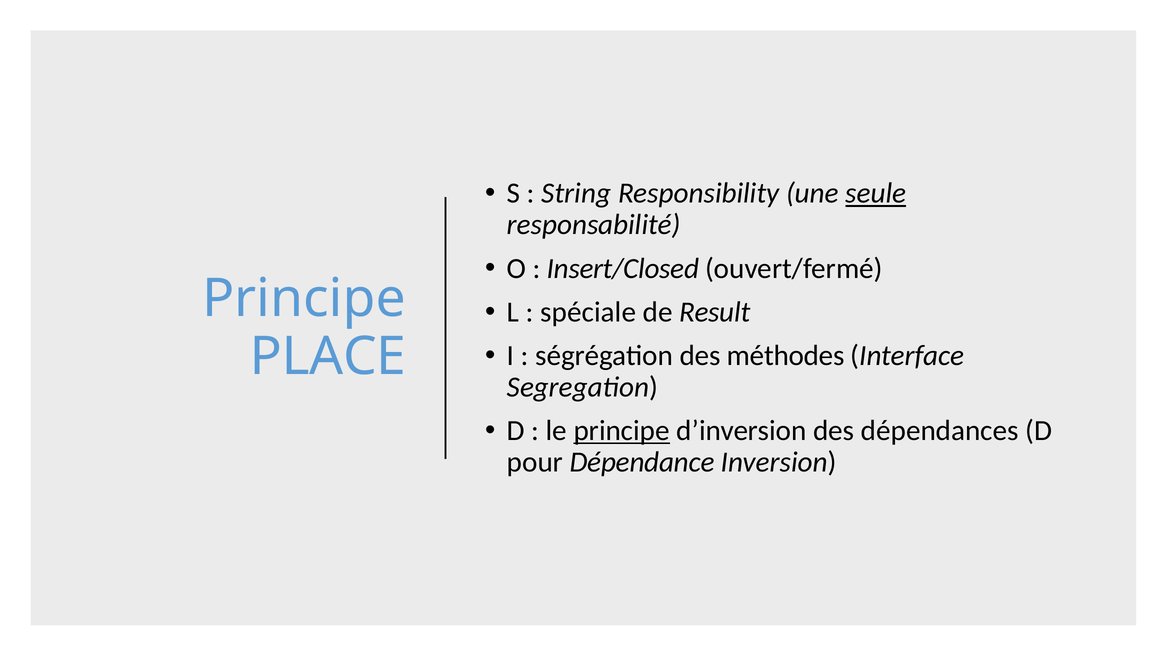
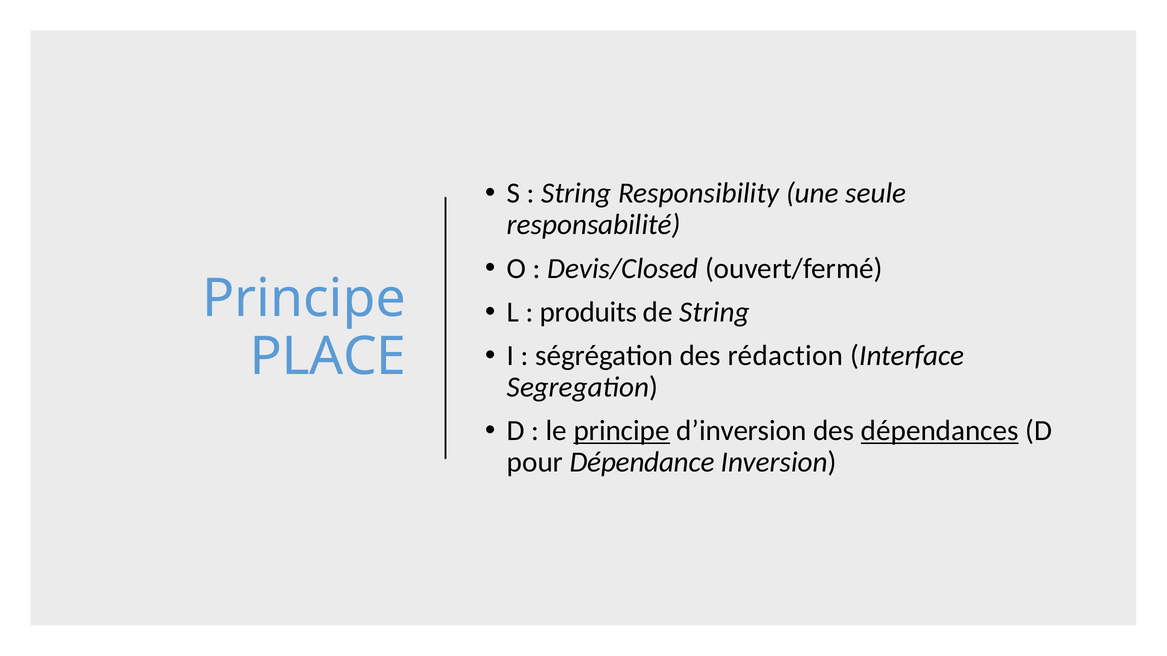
seule underline: present -> none (876, 193)
Insert/Closed: Insert/Closed -> Devis/Closed (623, 269)
spéciale: spéciale -> produits (588, 312)
de Result: Result -> String (715, 312)
méthodes: méthodes -> rédaction (785, 356)
dépendances underline: none -> present (940, 431)
